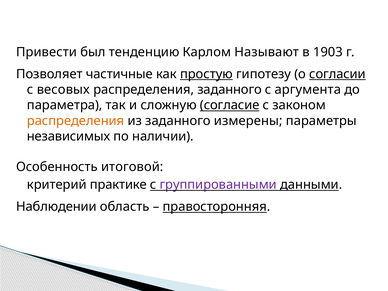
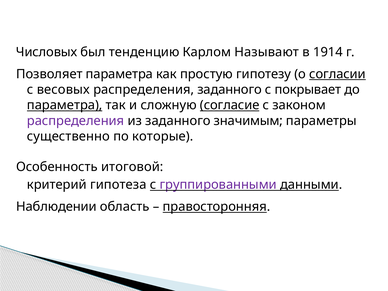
Привести: Привести -> Числовых (47, 52)
1903: 1903 -> 1914 (328, 52)
Позволяет частичные: частичные -> параметра (119, 74)
простую underline: present -> none (206, 74)
аргумента: аргумента -> покрывает (308, 90)
параметра underline: none -> present (65, 105)
распределения colour: orange -> purple (76, 121)
измерены: измерены -> значимым (248, 121)
независимых: независимых -> существенно (68, 136)
наличии: наличии -> которые (163, 136)
практике: практике -> гипотеза (118, 185)
